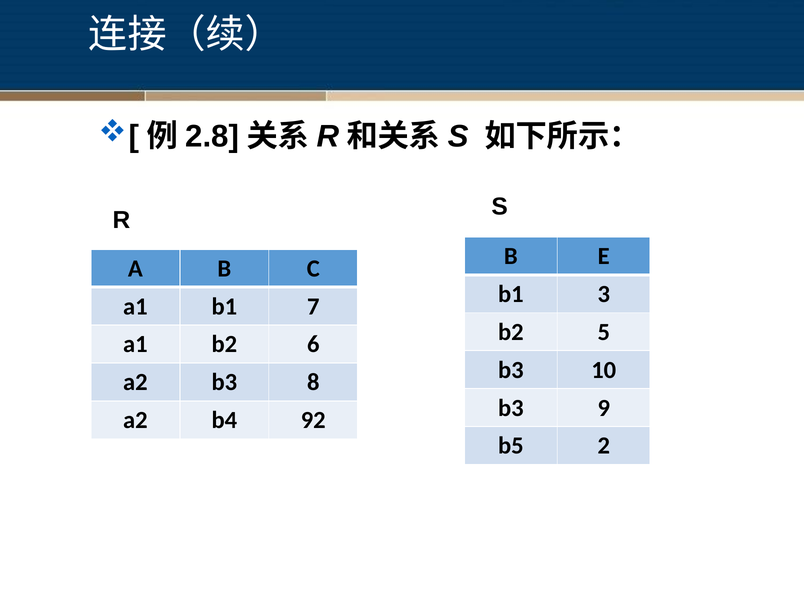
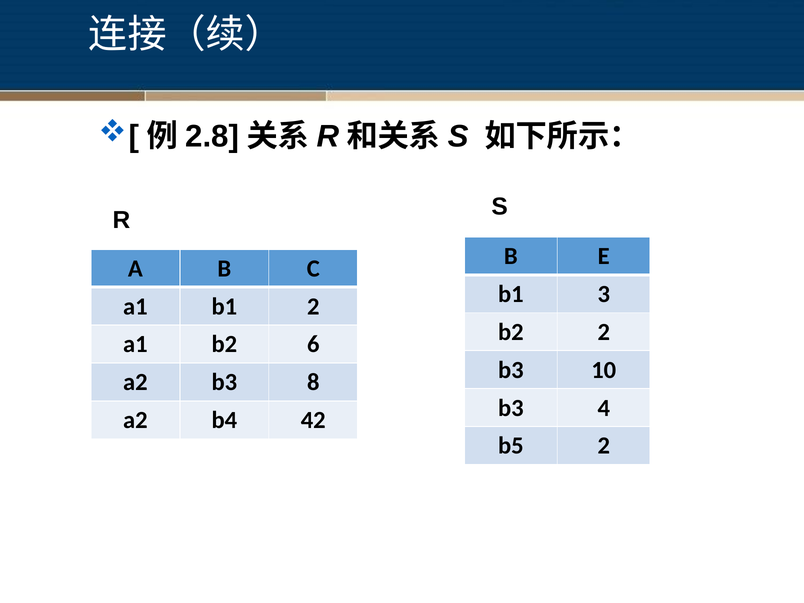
b1 7: 7 -> 2 (313, 306)
b2 5: 5 -> 2 (604, 332)
9: 9 -> 4 (604, 408)
92: 92 -> 42 (313, 420)
